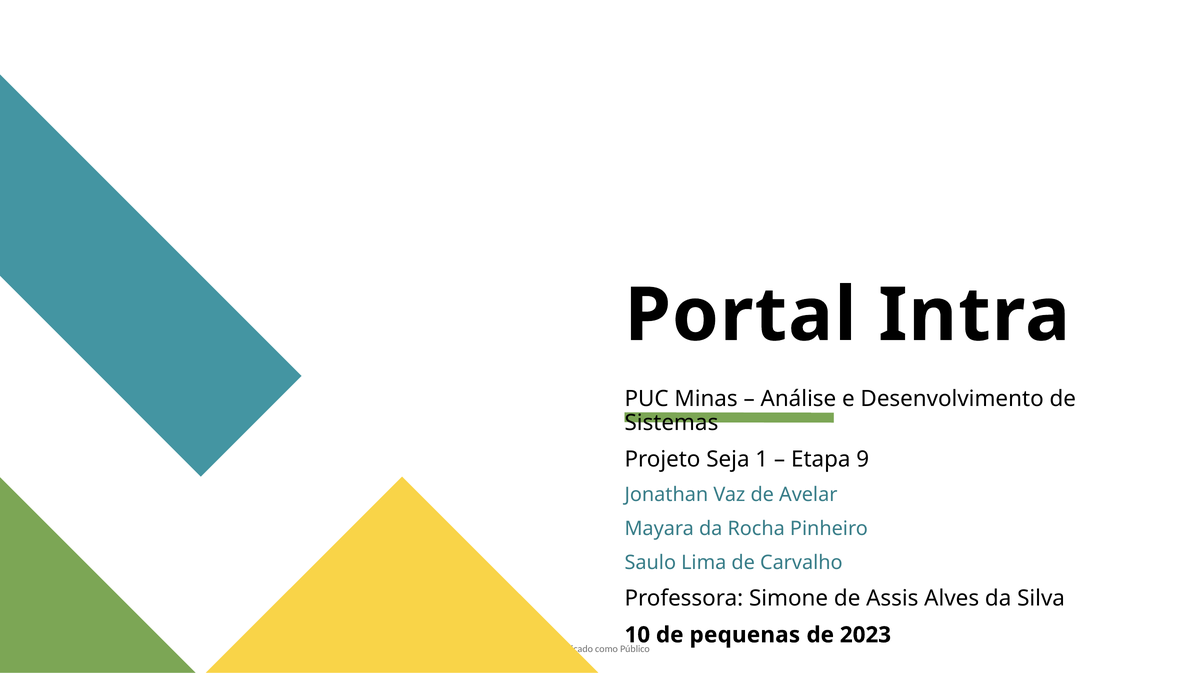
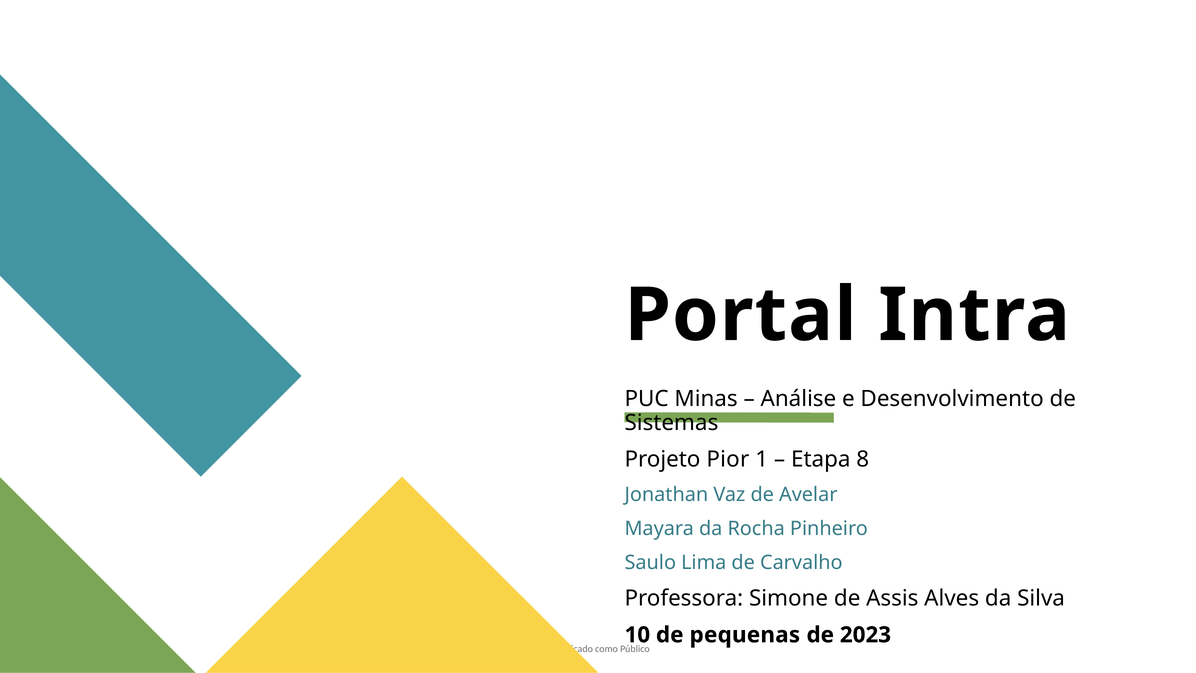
Seja: Seja -> Pior (728, 459)
9: 9 -> 8 (863, 459)
